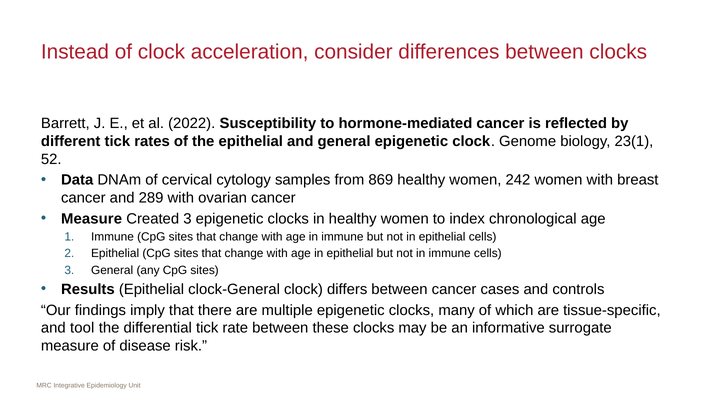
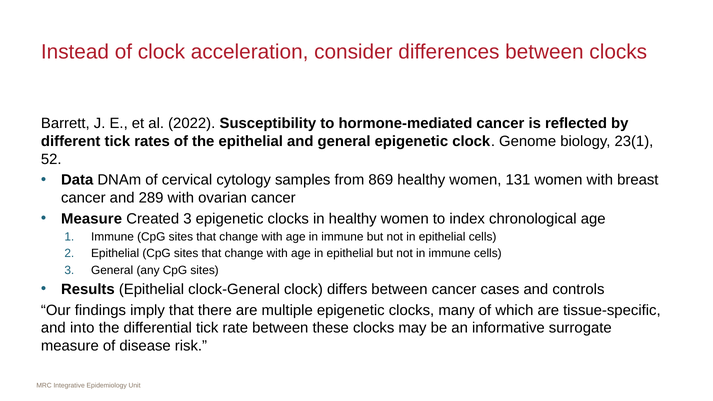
242: 242 -> 131 (518, 180)
tool: tool -> into (82, 328)
